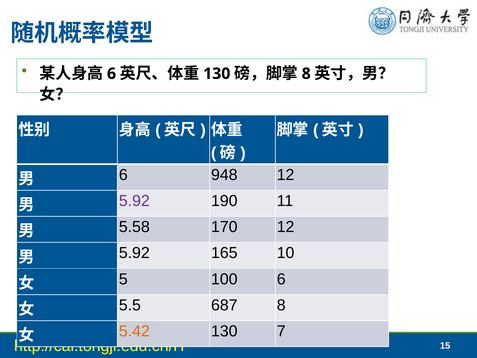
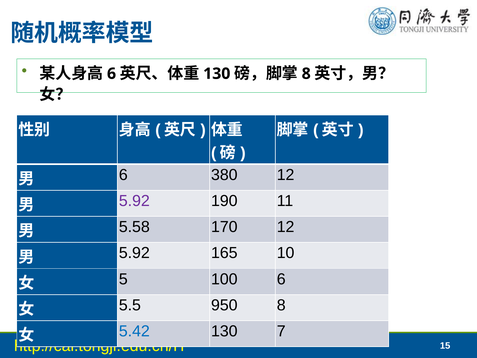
948: 948 -> 380 (224, 175)
687: 687 -> 950 (224, 305)
5.42 colour: orange -> blue (134, 331)
